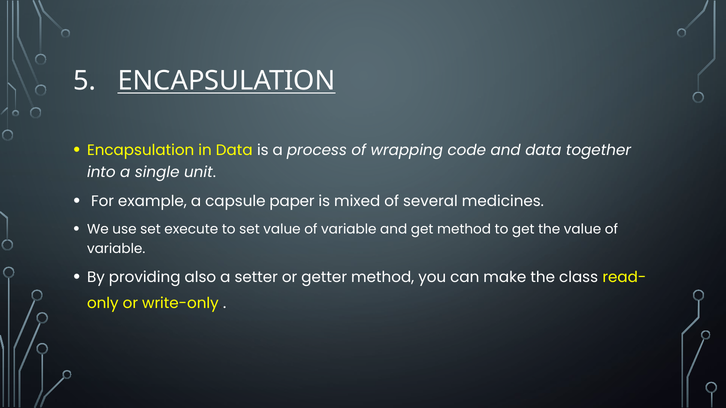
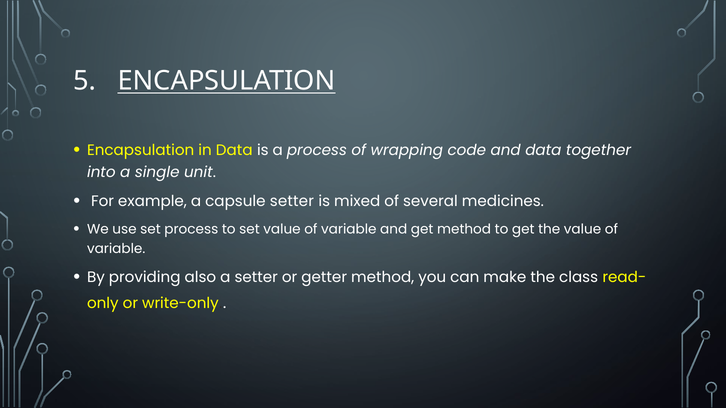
capsule paper: paper -> setter (292, 202)
set execute: execute -> process (191, 230)
